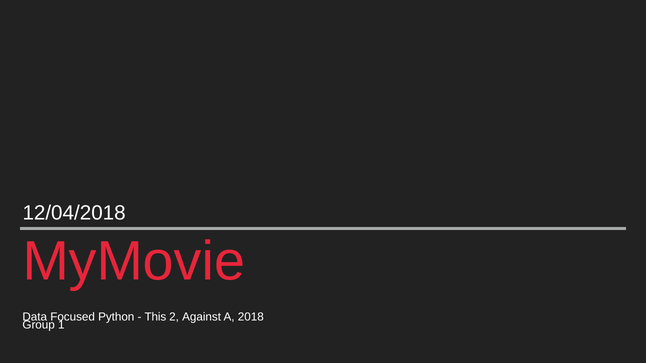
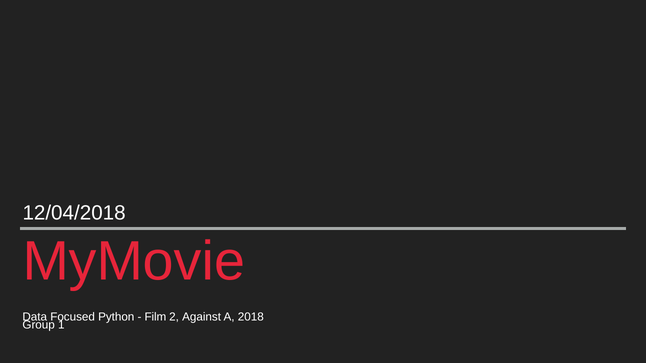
This: This -> Film (155, 317)
